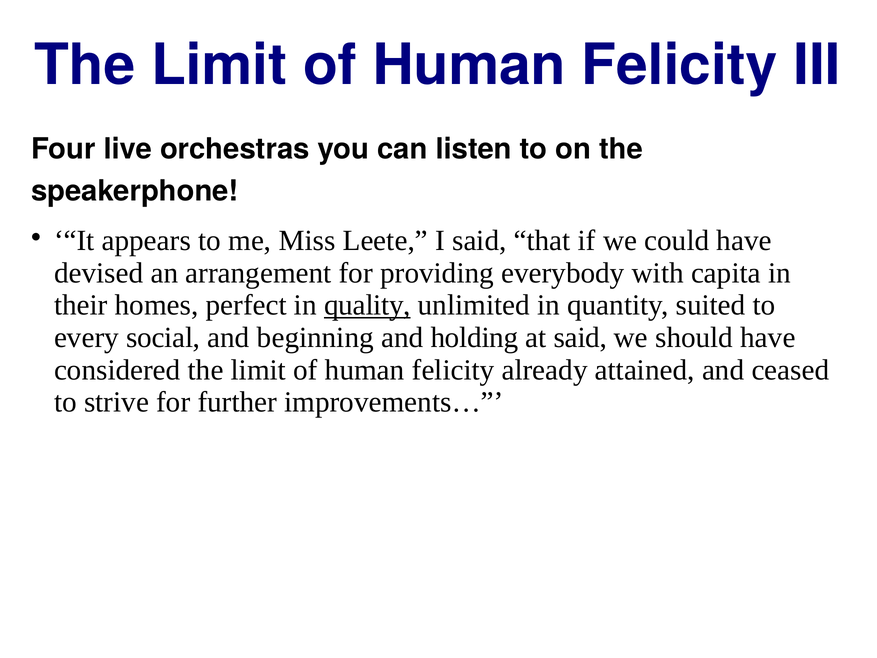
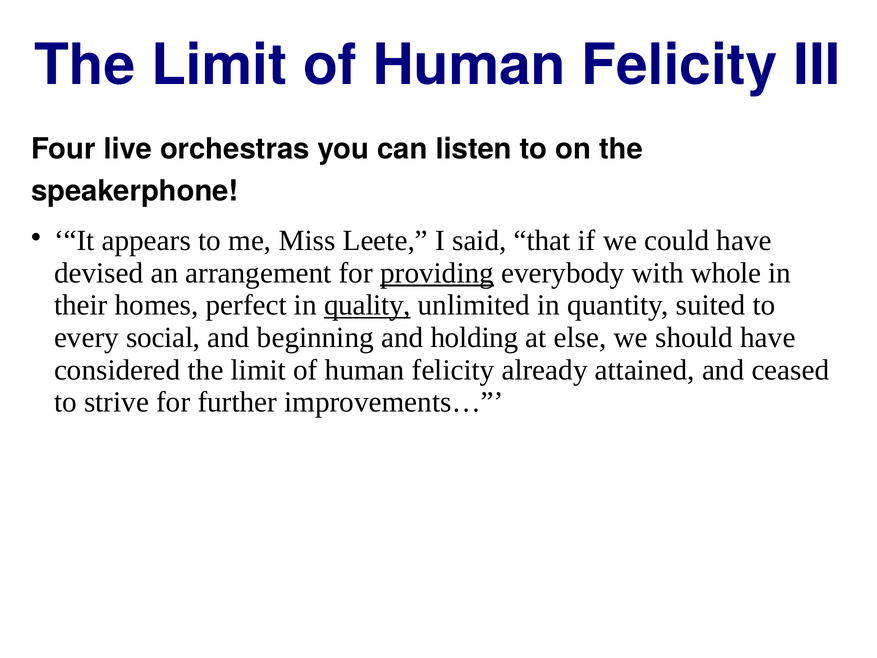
providing underline: none -> present (437, 273)
capita: capita -> whole (726, 273)
at said: said -> else (580, 337)
